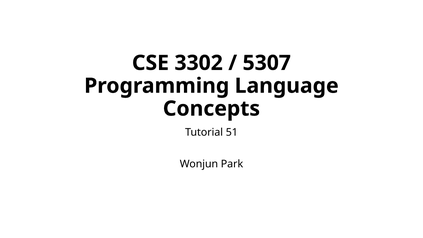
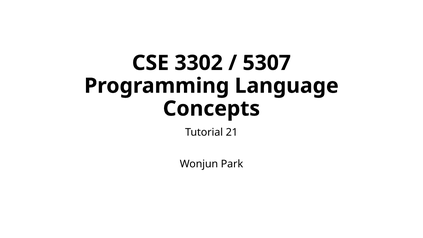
51: 51 -> 21 (232, 132)
